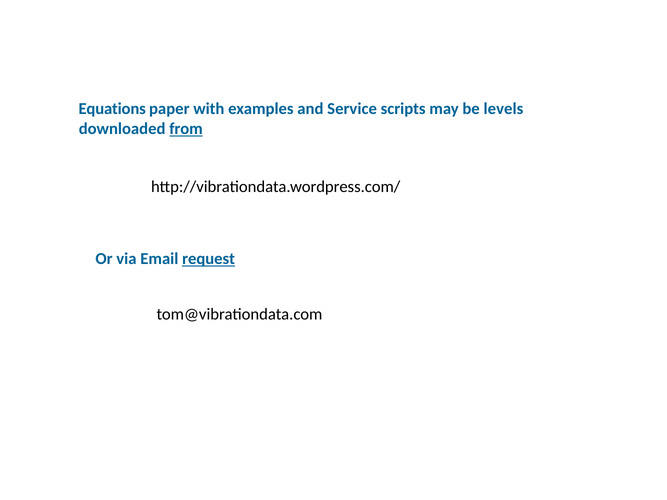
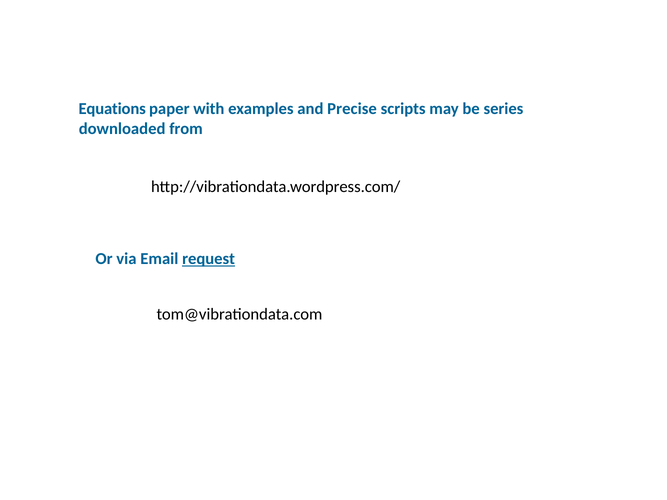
Service: Service -> Precise (352, 109)
levels: levels -> series (503, 109)
from underline: present -> none (186, 129)
